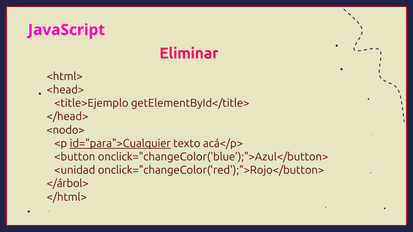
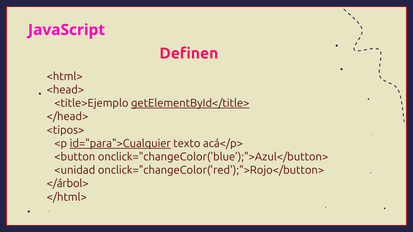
Eliminar: Eliminar -> Definen (189, 53)
getElementById</title> underline: none -> present (190, 103)
<nodo>: <nodo> -> <tipos> (66, 130)
